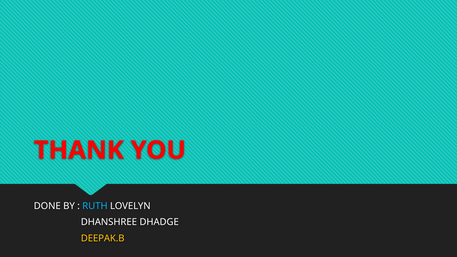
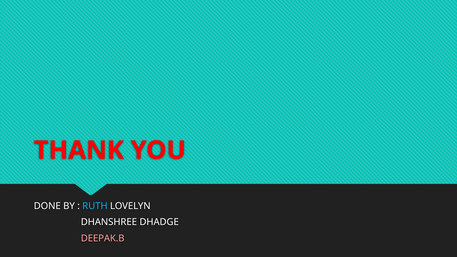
DEEPAK.B colour: yellow -> pink (103, 238)
